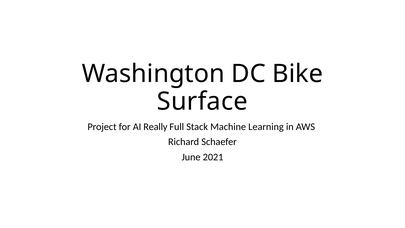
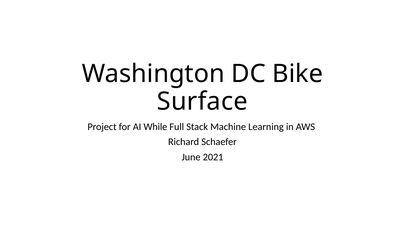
Really: Really -> While (155, 127)
